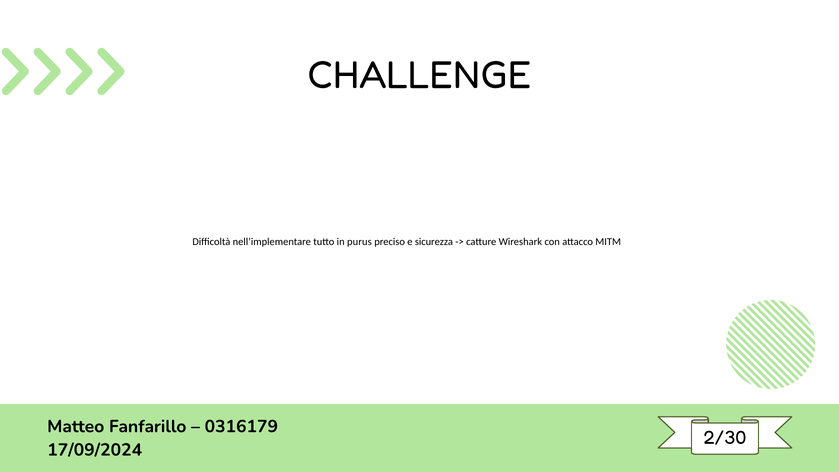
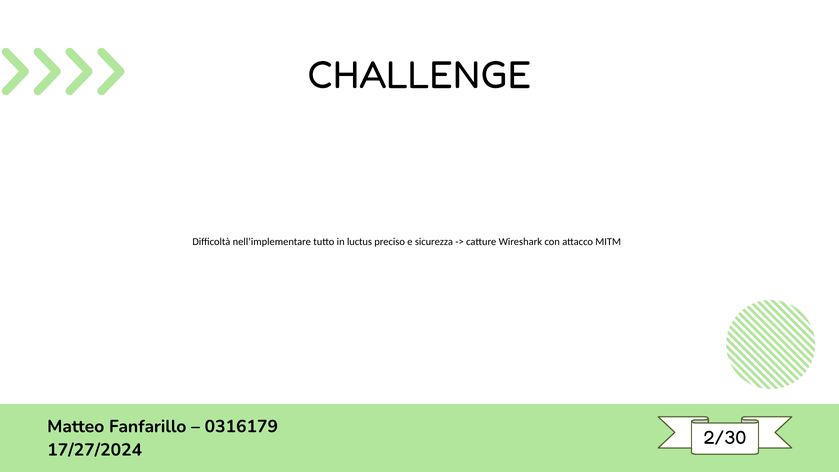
purus: purus -> luctus (360, 242)
17/09/2024: 17/09/2024 -> 17/27/2024 (95, 450)
